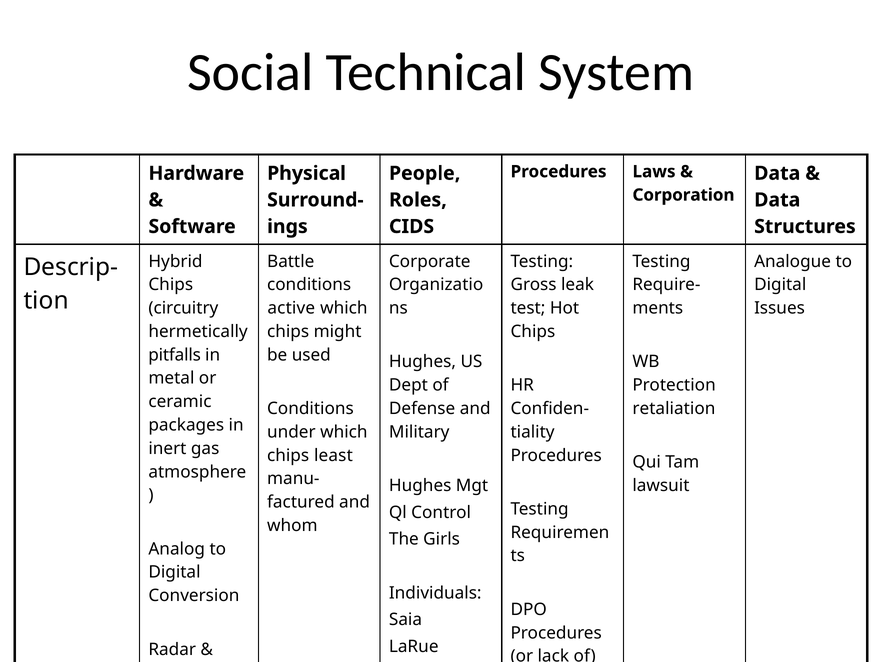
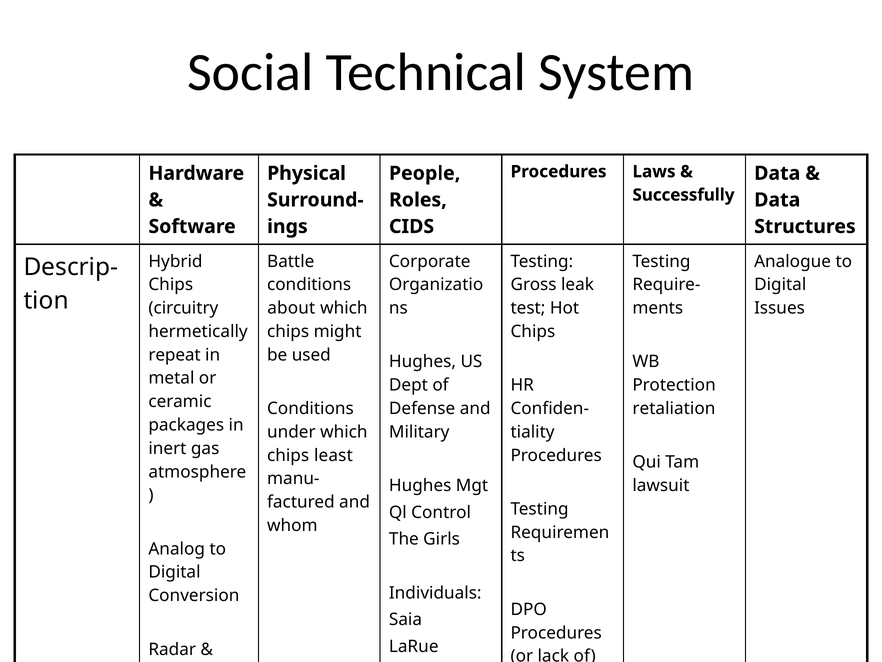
Corporation: Corporation -> Successfully (683, 195)
active: active -> about (291, 308)
pitfalls: pitfalls -> repeat (175, 355)
